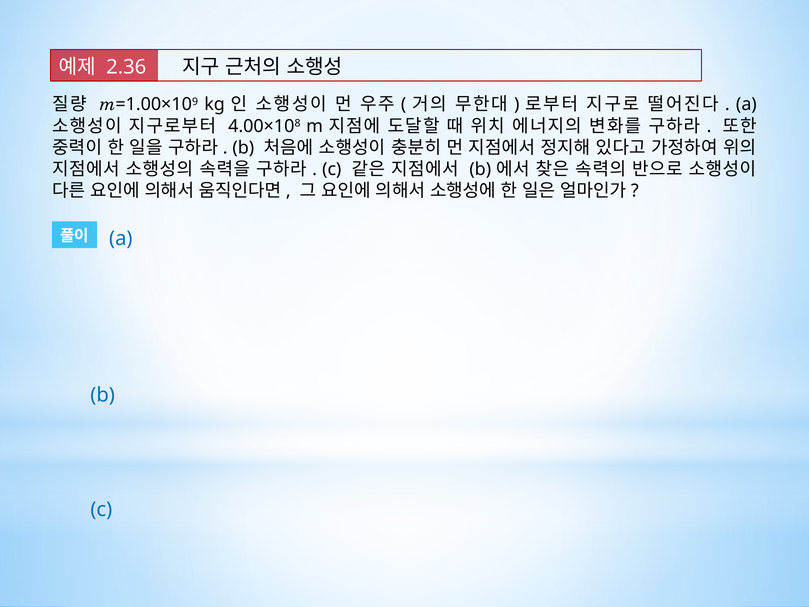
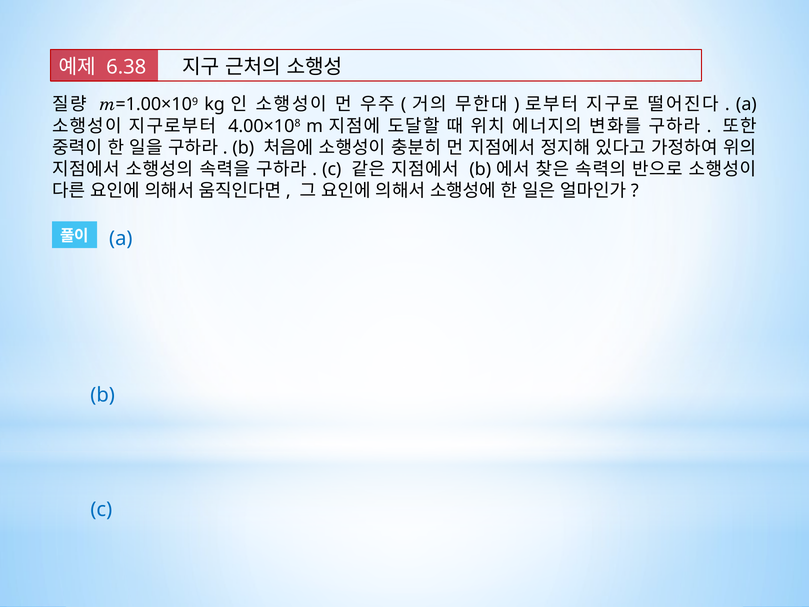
2.36: 2.36 -> 6.38 (126, 67)
